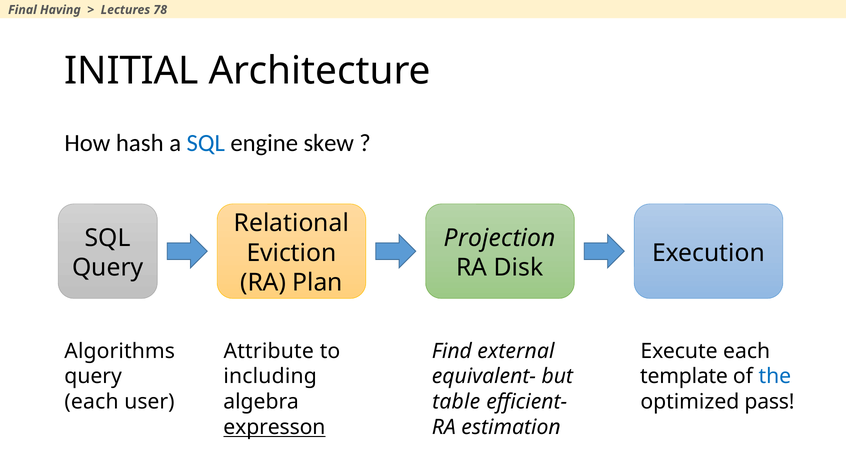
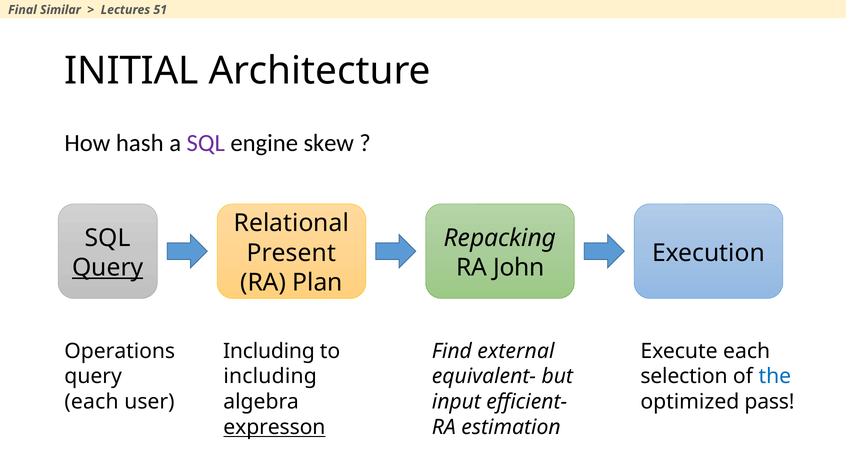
Having: Having -> Similar (60, 10)
78: 78 -> 51 (160, 10)
SQL colour: blue -> purple (206, 143)
Projection: Projection -> Repacking (500, 238)
Eviction: Eviction -> Present (291, 253)
Query underline: none -> present (108, 268)
Disk: Disk -> John (519, 268)
Algorithms: Algorithms -> Operations (120, 351)
Attribute: Attribute -> Including (269, 351)
template: template -> selection (684, 376)
table: table -> input (456, 402)
